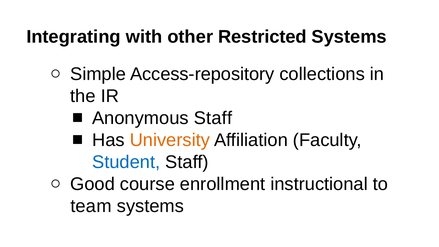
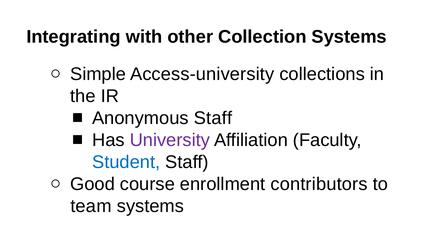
Restricted: Restricted -> Collection (262, 37)
Access-repository: Access-repository -> Access-university (202, 74)
University colour: orange -> purple (170, 140)
instructional: instructional -> contributors (319, 184)
